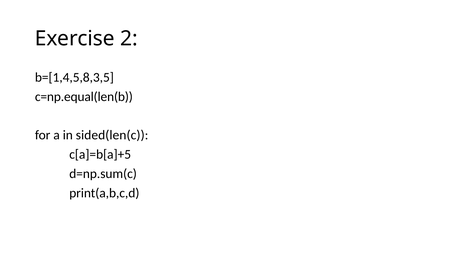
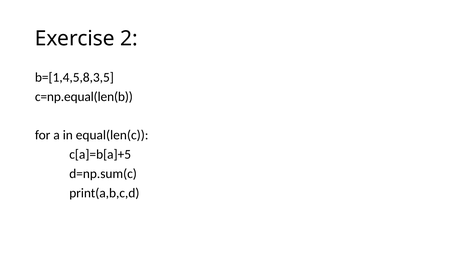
sided(len(c: sided(len(c -> equal(len(c (112, 135)
